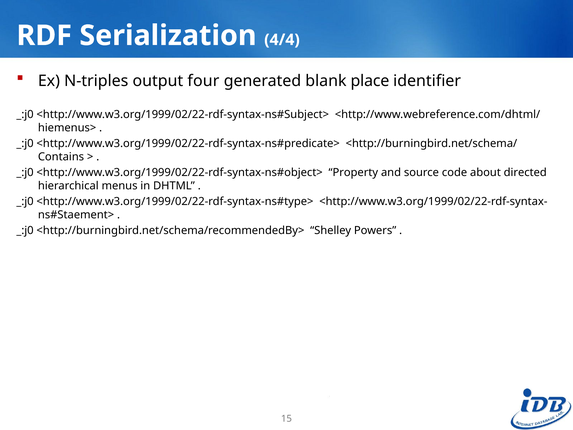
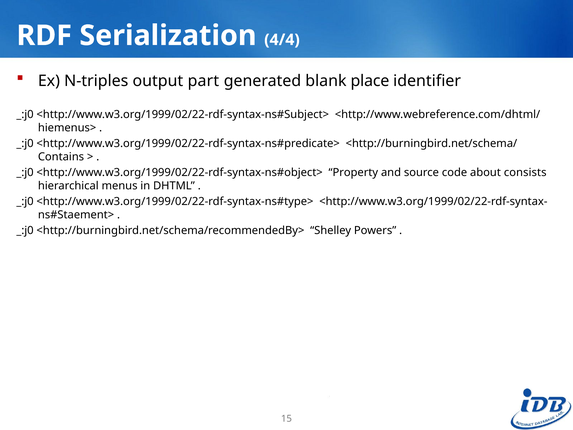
four: four -> part (203, 81)
directed: directed -> consists (525, 172)
